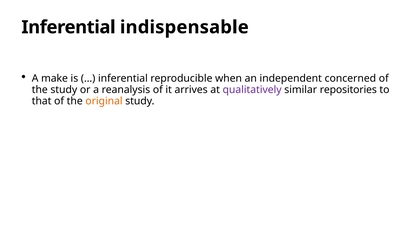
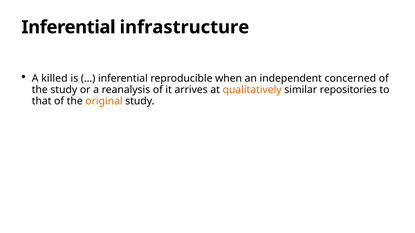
indispensable: indispensable -> infrastructure (184, 27)
make: make -> killed (54, 79)
qualitatively colour: purple -> orange (252, 90)
